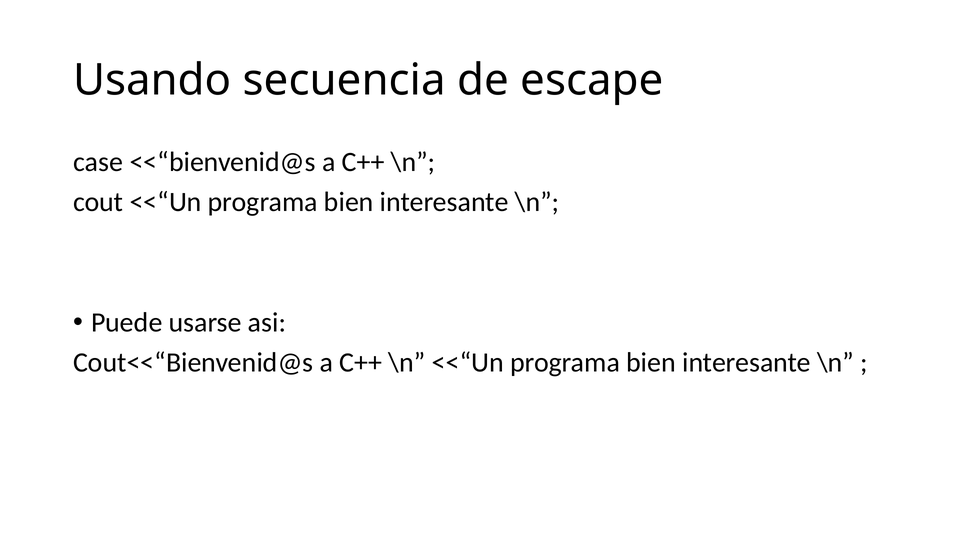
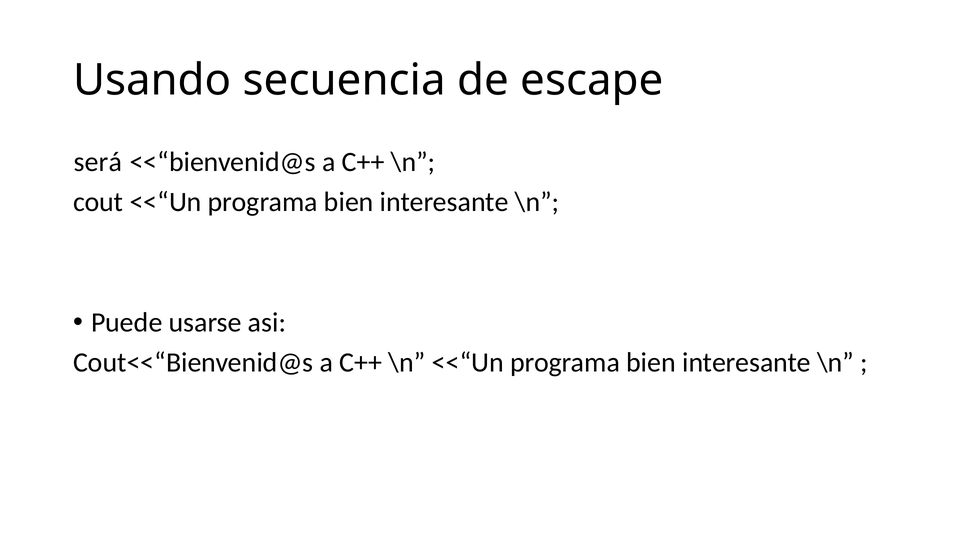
case: case -> será (98, 162)
